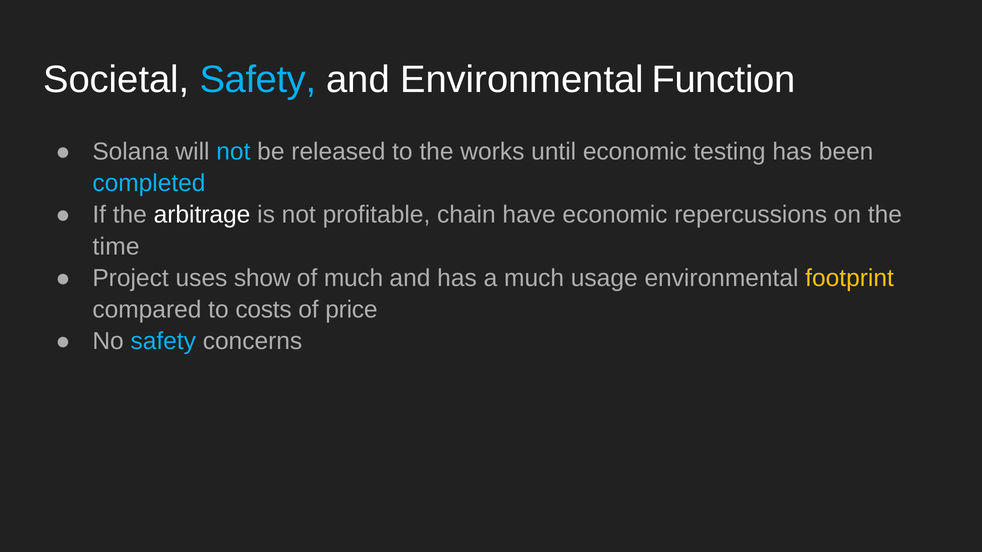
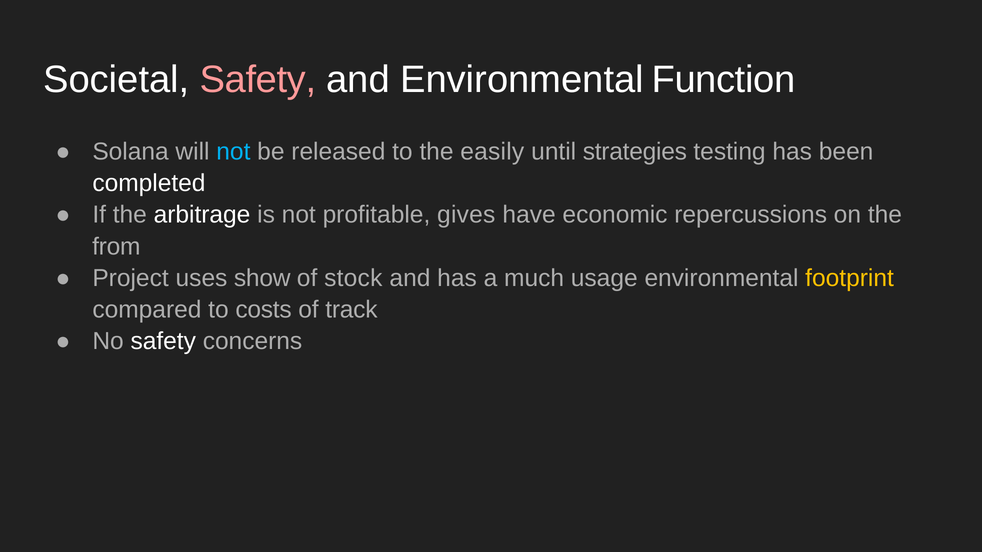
Safety colour: light blue -> pink (258, 80)
works: works -> easily (492, 152)
until economic: economic -> strategies (635, 152)
completed colour: light blue -> white (149, 183)
chain: chain -> gives (466, 215)
time: time -> from (116, 247)
of much: much -> stock (353, 278)
price: price -> track (351, 310)
safety colour: light blue -> white (163, 341)
